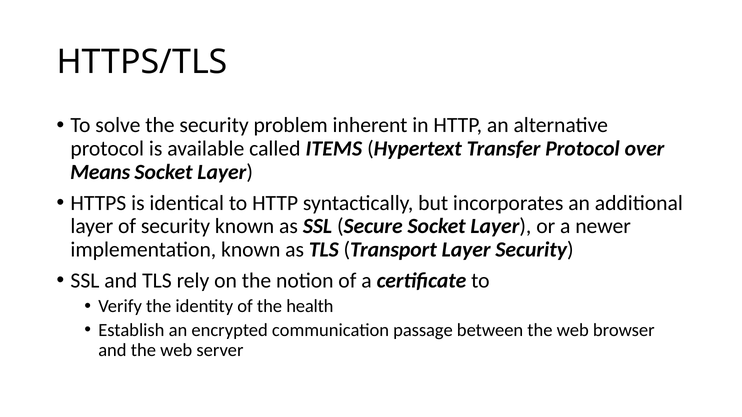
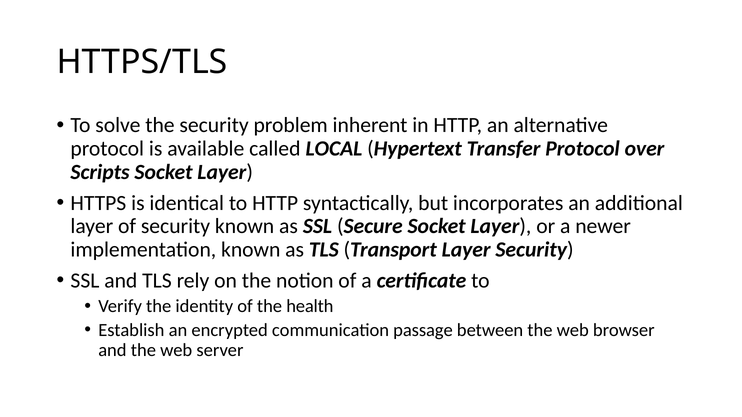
ITEMS: ITEMS -> LOCAL (334, 149)
Means: Means -> Scripts (100, 172)
